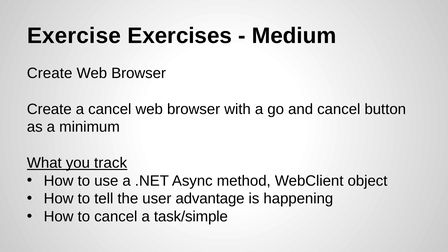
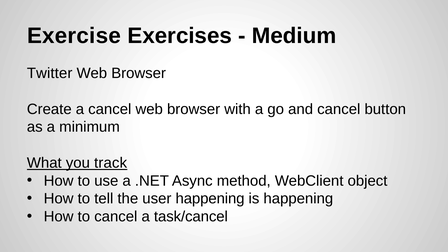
Create: Create -> Twitter (50, 73)
user advantage: advantage -> happening (210, 199)
task/simple: task/simple -> task/cancel (191, 217)
